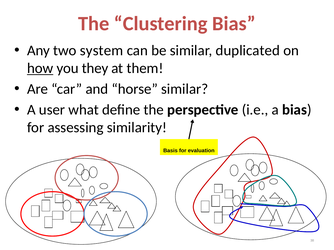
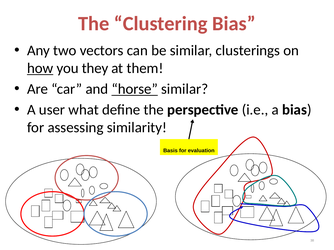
system: system -> vectors (102, 51)
duplicated: duplicated -> clusterings (248, 51)
horse underline: none -> present (135, 89)
